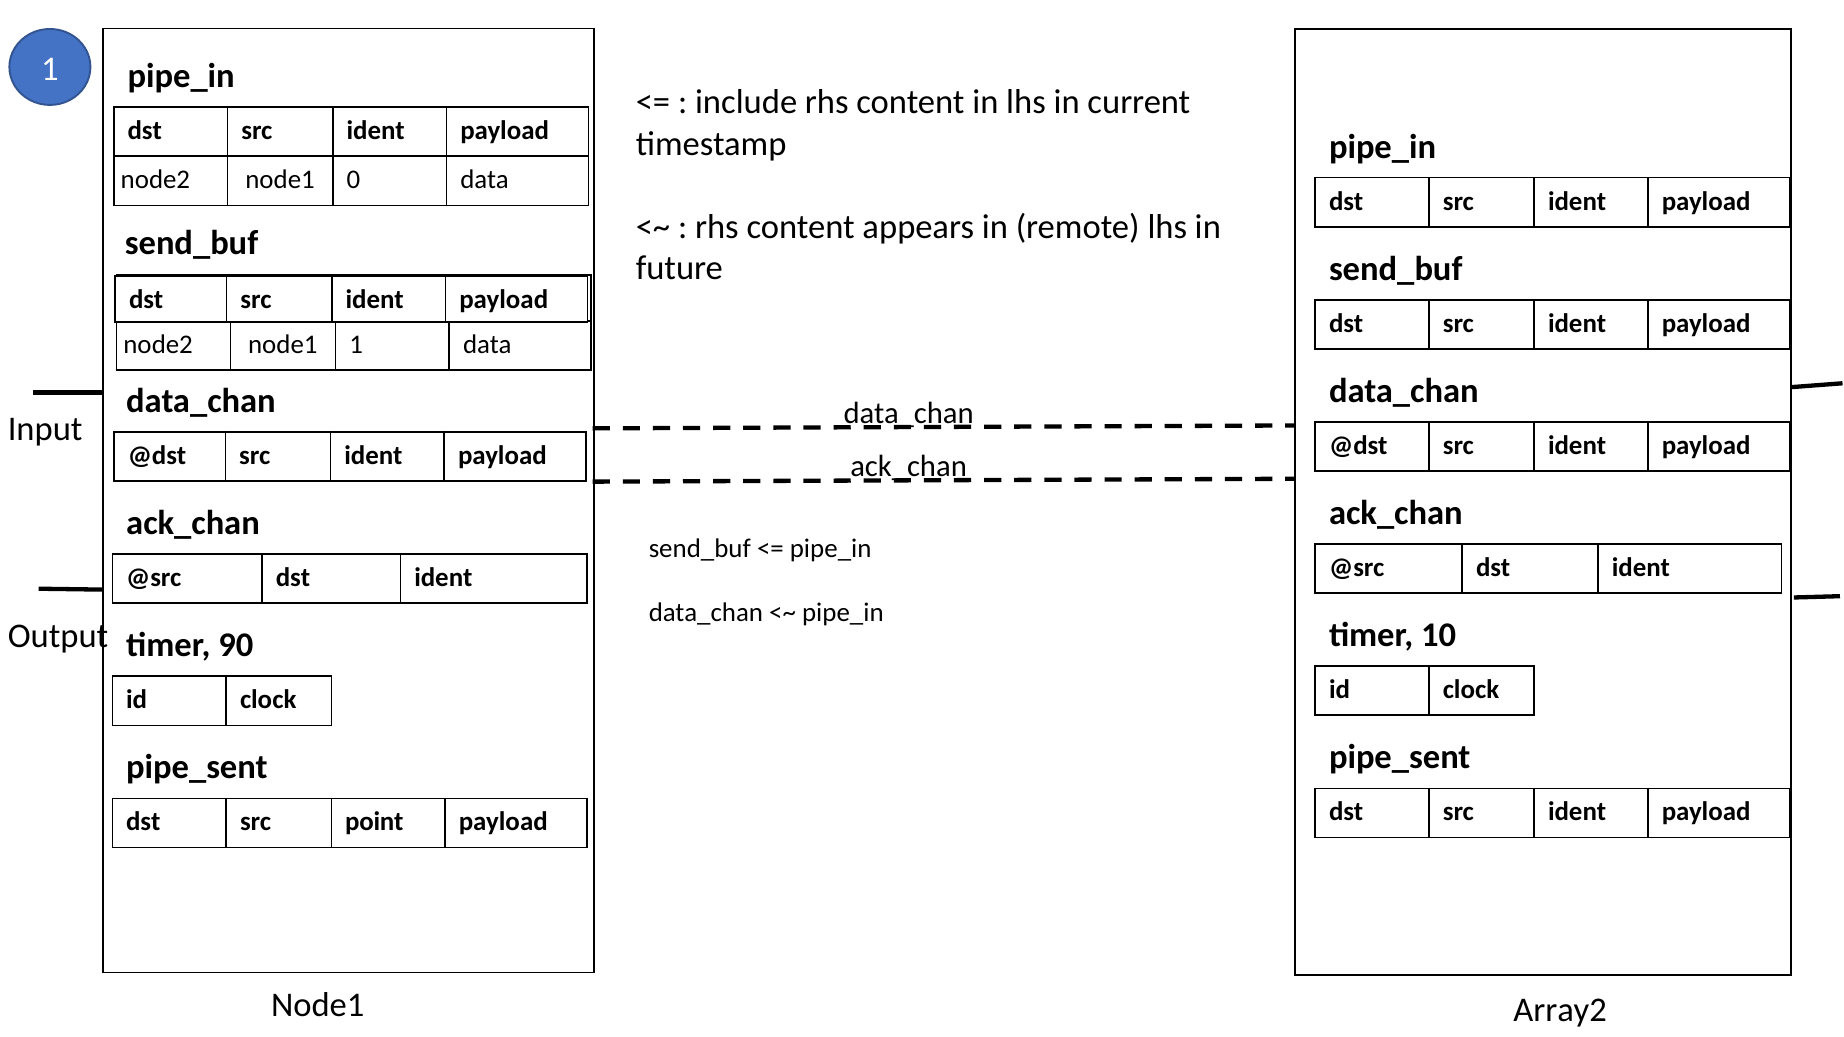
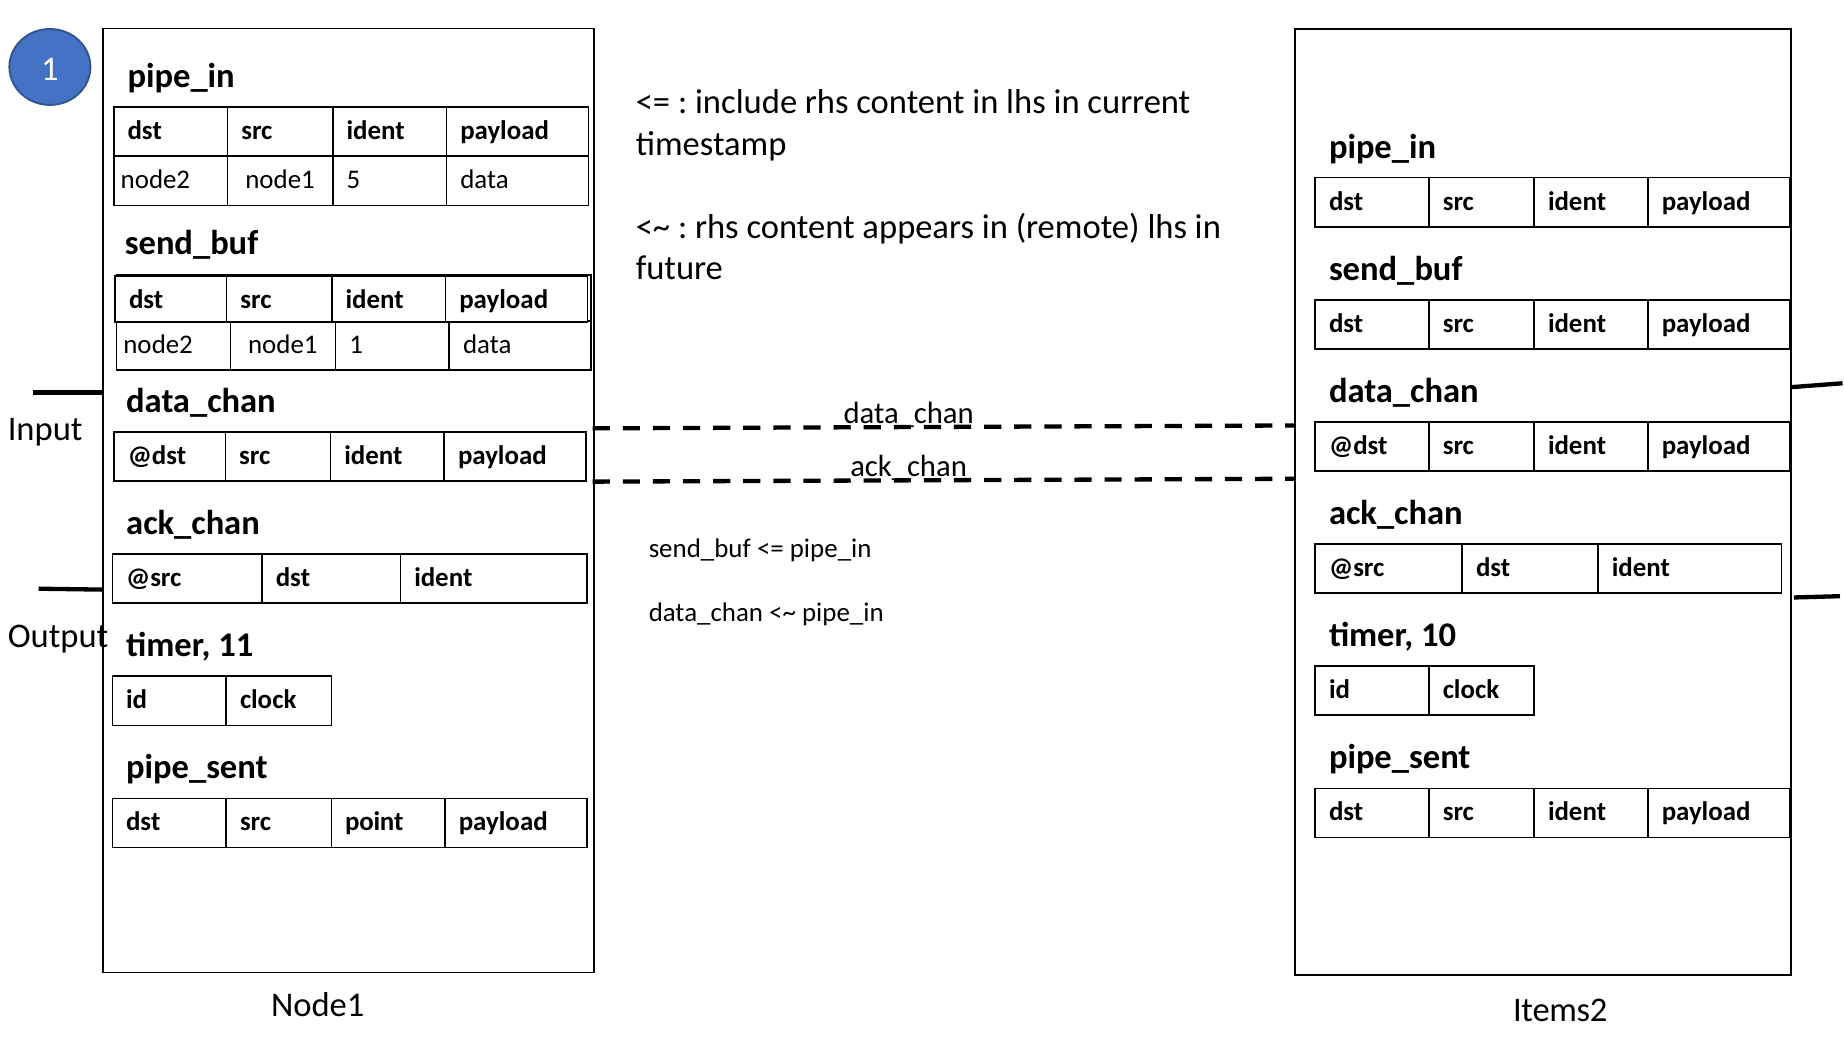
0: 0 -> 5 (353, 180)
90: 90 -> 11 (236, 645)
Array2: Array2 -> Items2 (1560, 1011)
